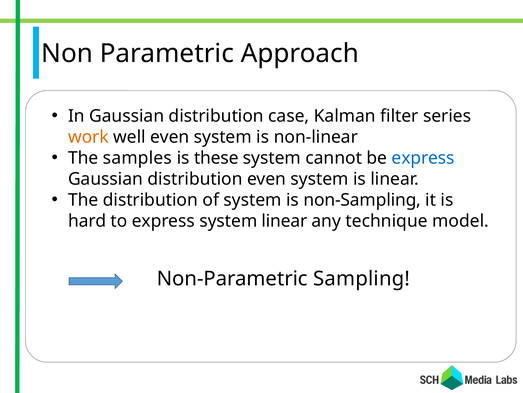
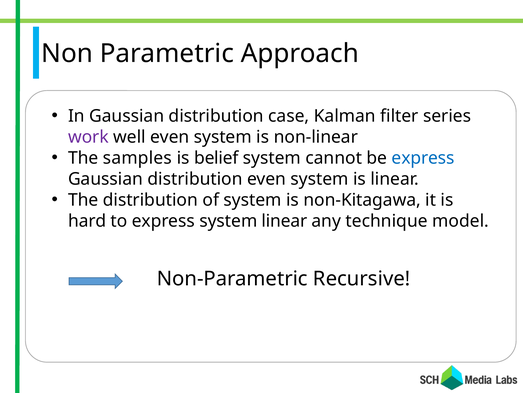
work colour: orange -> purple (88, 137)
these: these -> belief (216, 158)
non-Sampling: non-Sampling -> non-Kitagawa (362, 200)
Sampling: Sampling -> Recursive (362, 278)
